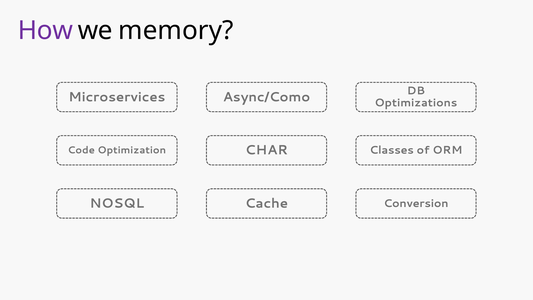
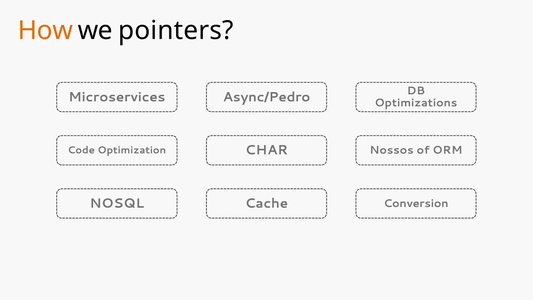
How colour: purple -> orange (45, 31)
memory: memory -> pointers (176, 31)
Async/Como: Async/Como -> Async/Pedro (267, 97)
Classes: Classes -> Nossos (392, 150)
